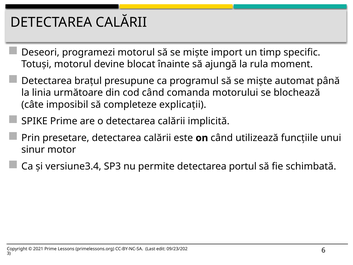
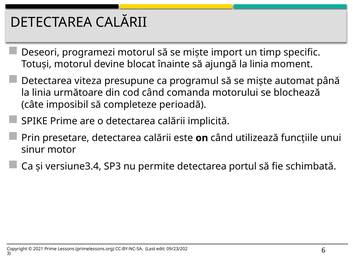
ajungă la rula: rula -> linia (259, 64)
brațul: brațul -> viteza (88, 81)
explicații: explicații -> perioadă (183, 104)
